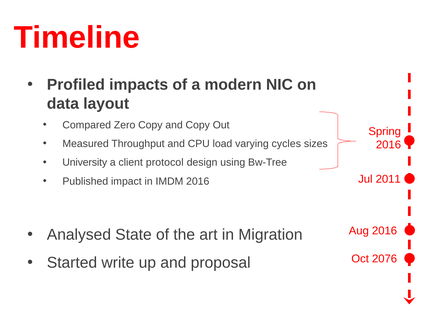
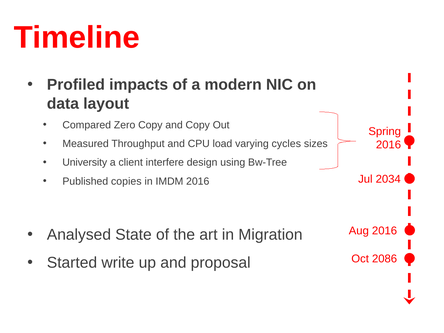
protocol: protocol -> interfere (165, 163)
2011: 2011 -> 2034 (388, 179)
impact: impact -> copies (126, 181)
2076: 2076 -> 2086 (385, 259)
